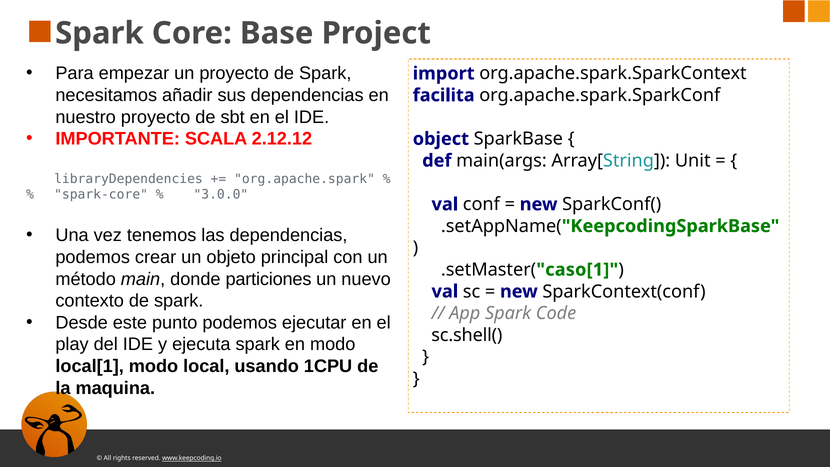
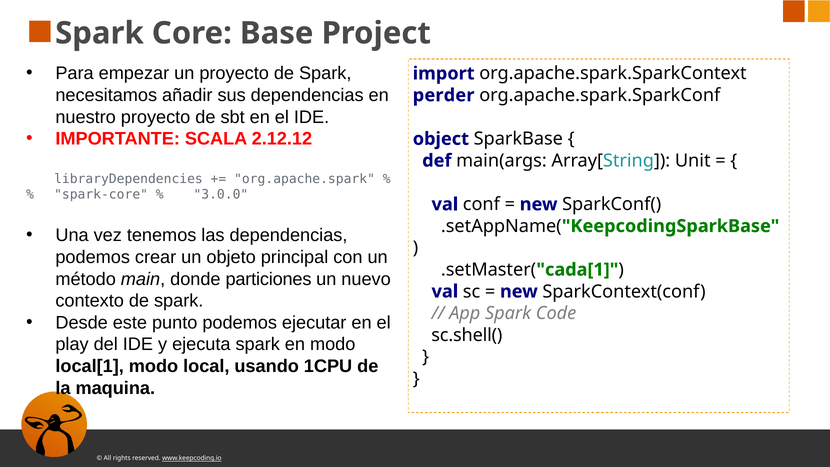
facilita: facilita -> perder (444, 95)
caso[1: caso[1 -> cada[1 (577, 270)
